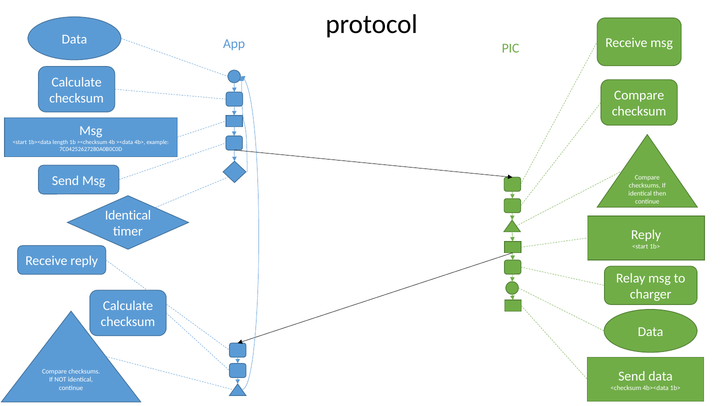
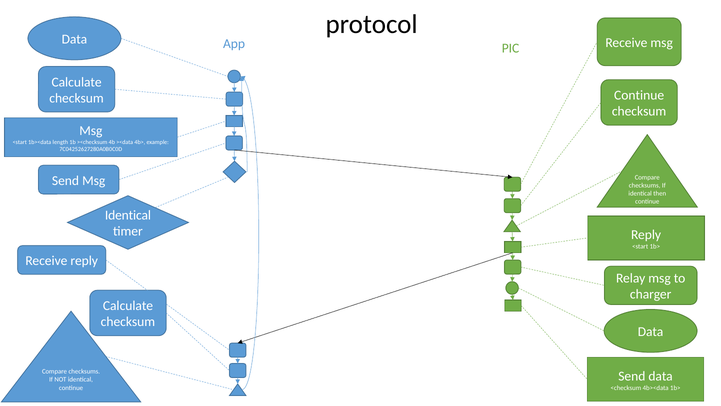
Compare: Compare -> Continue (639, 95)
